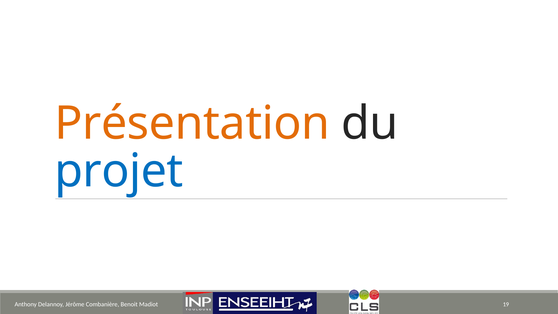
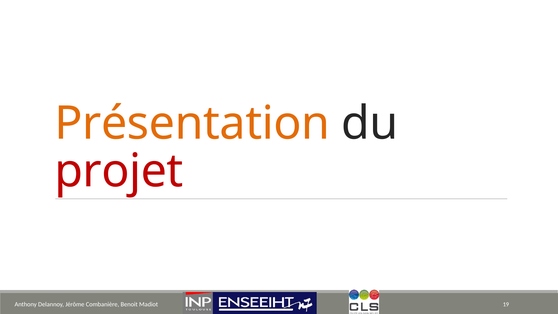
projet colour: blue -> red (119, 171)
